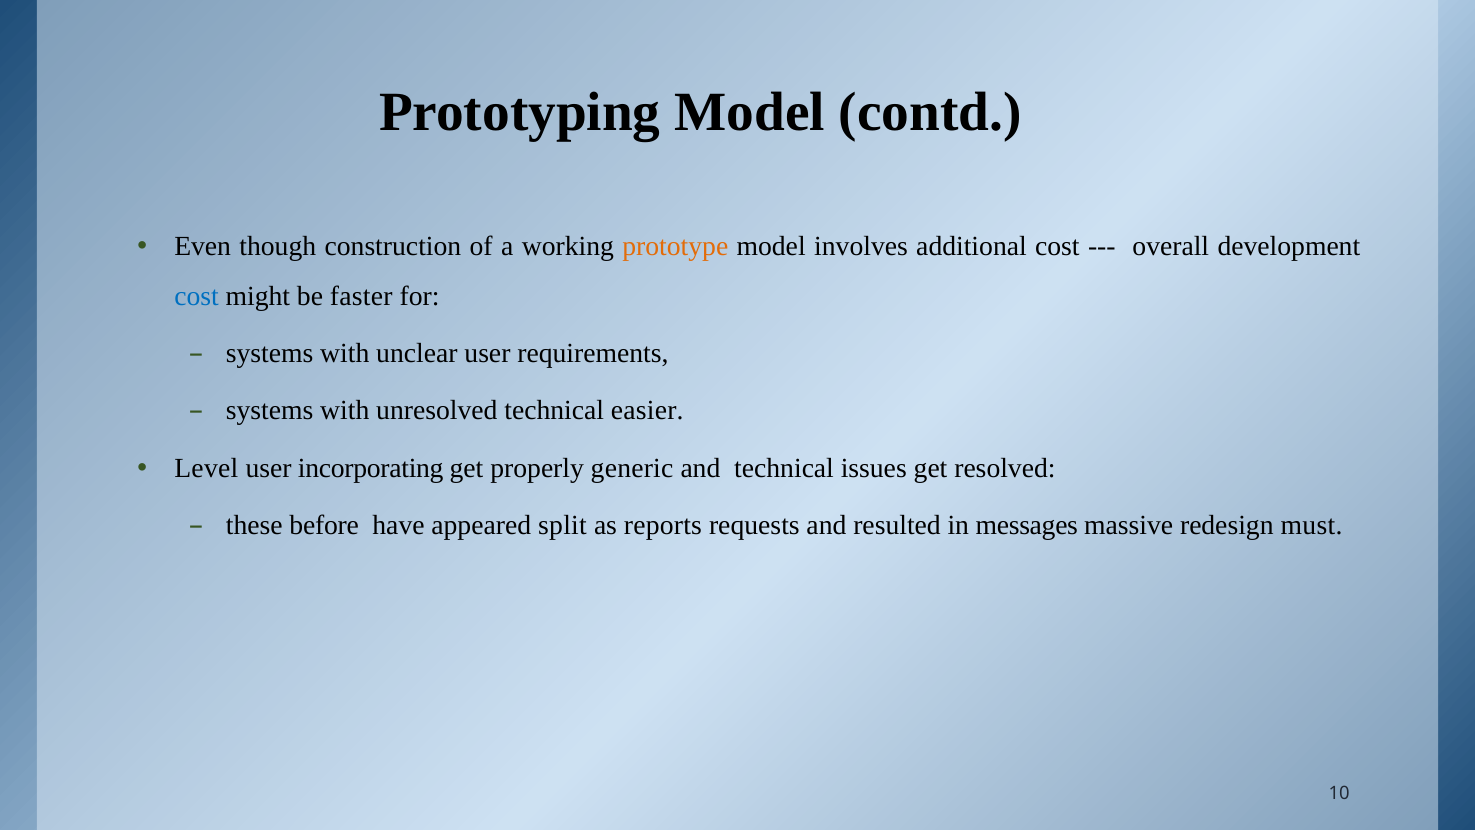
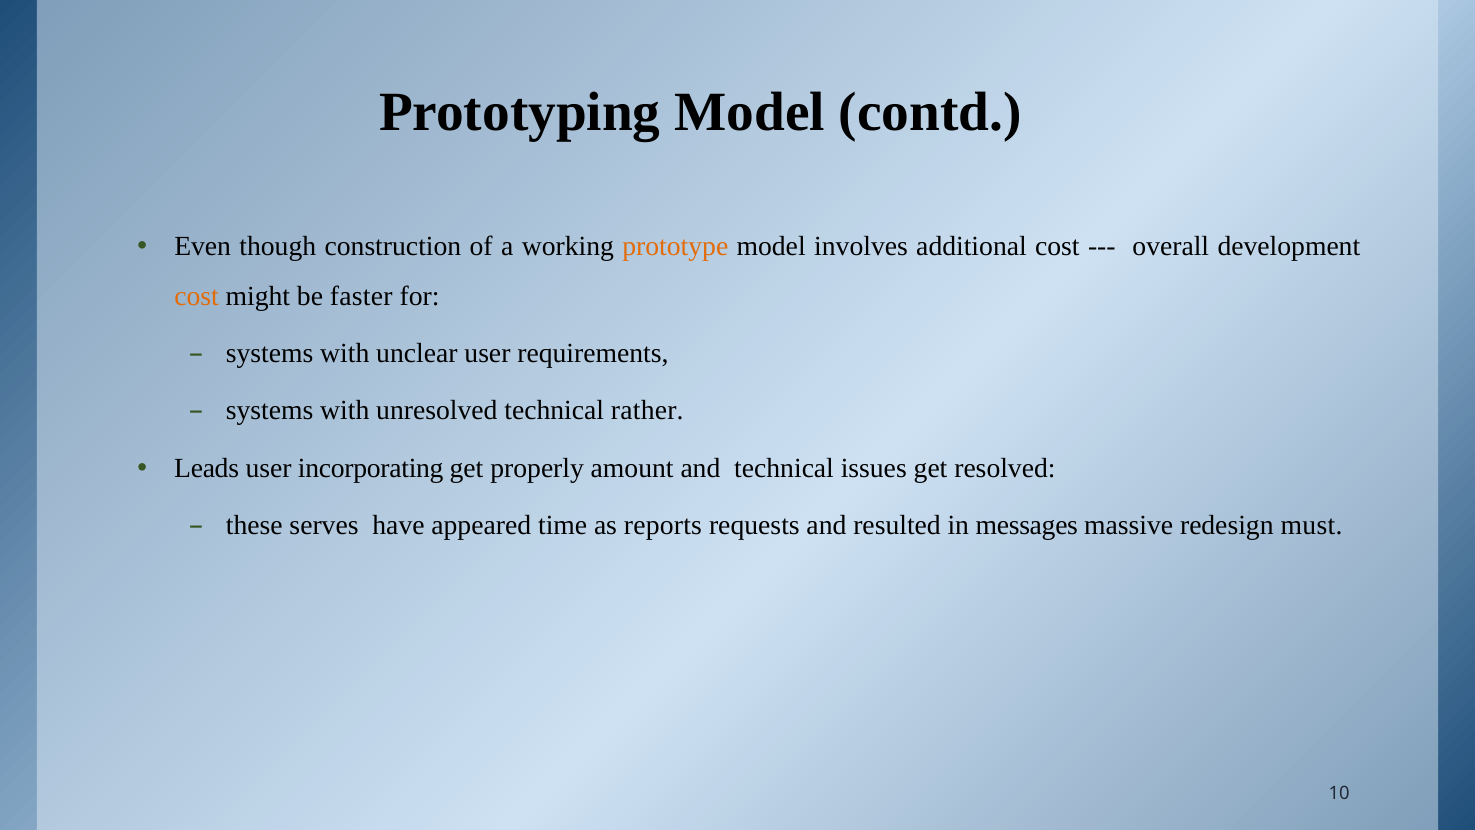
cost colour: blue -> orange (196, 297)
easier: easier -> rather (647, 410)
Level: Level -> Leads (207, 469)
generic: generic -> amount (632, 469)
before: before -> serves (324, 525)
split: split -> time (563, 525)
